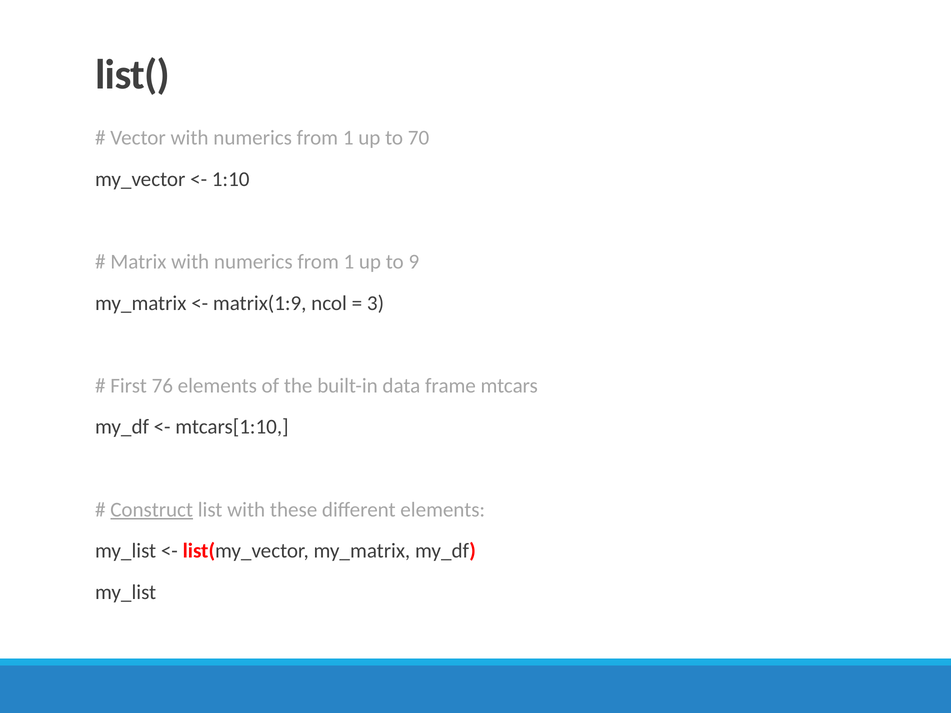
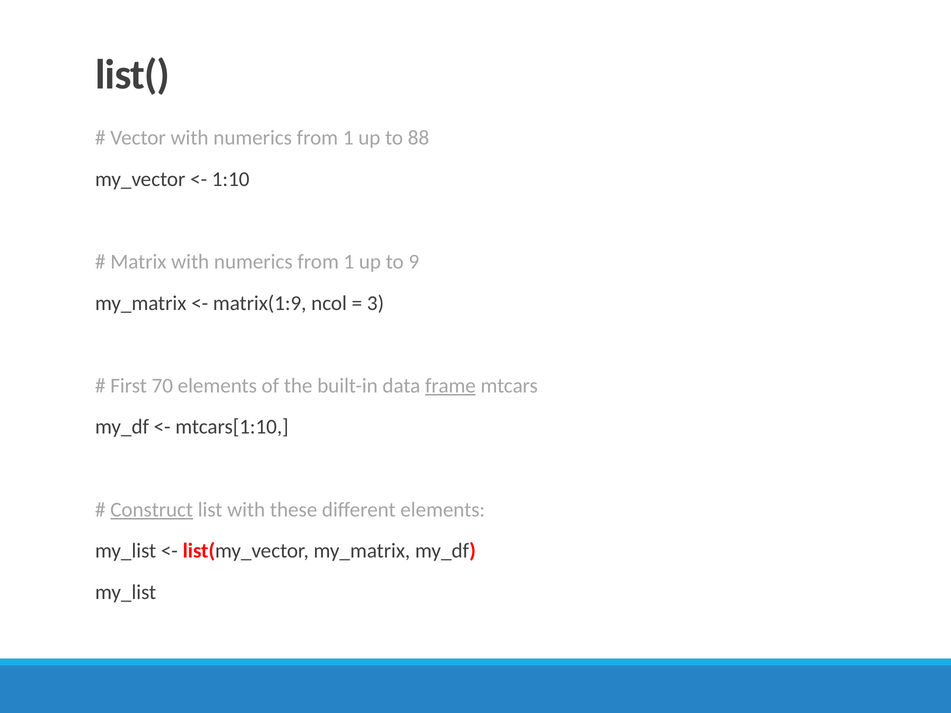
70: 70 -> 88 (419, 138)
76: 76 -> 70 (162, 386)
frame underline: none -> present (450, 386)
